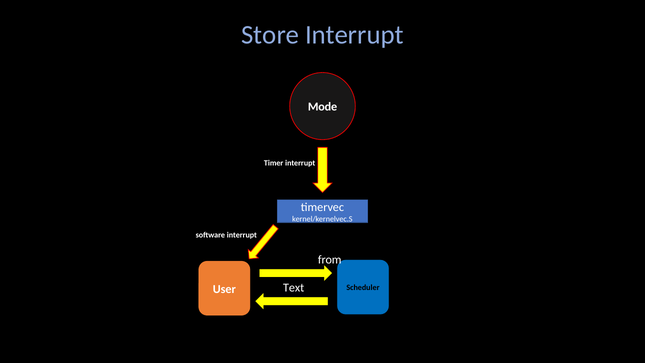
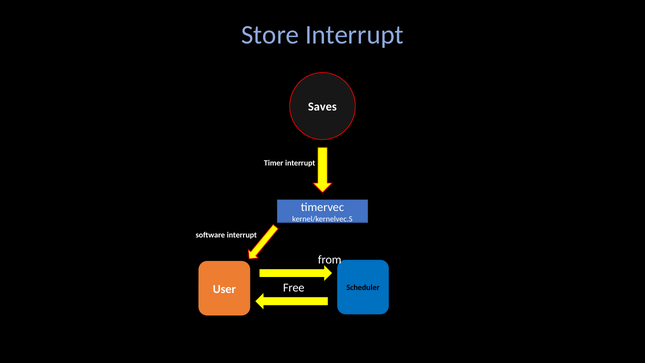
Mode: Mode -> Saves (322, 107)
Text: Text -> Free (294, 288)
